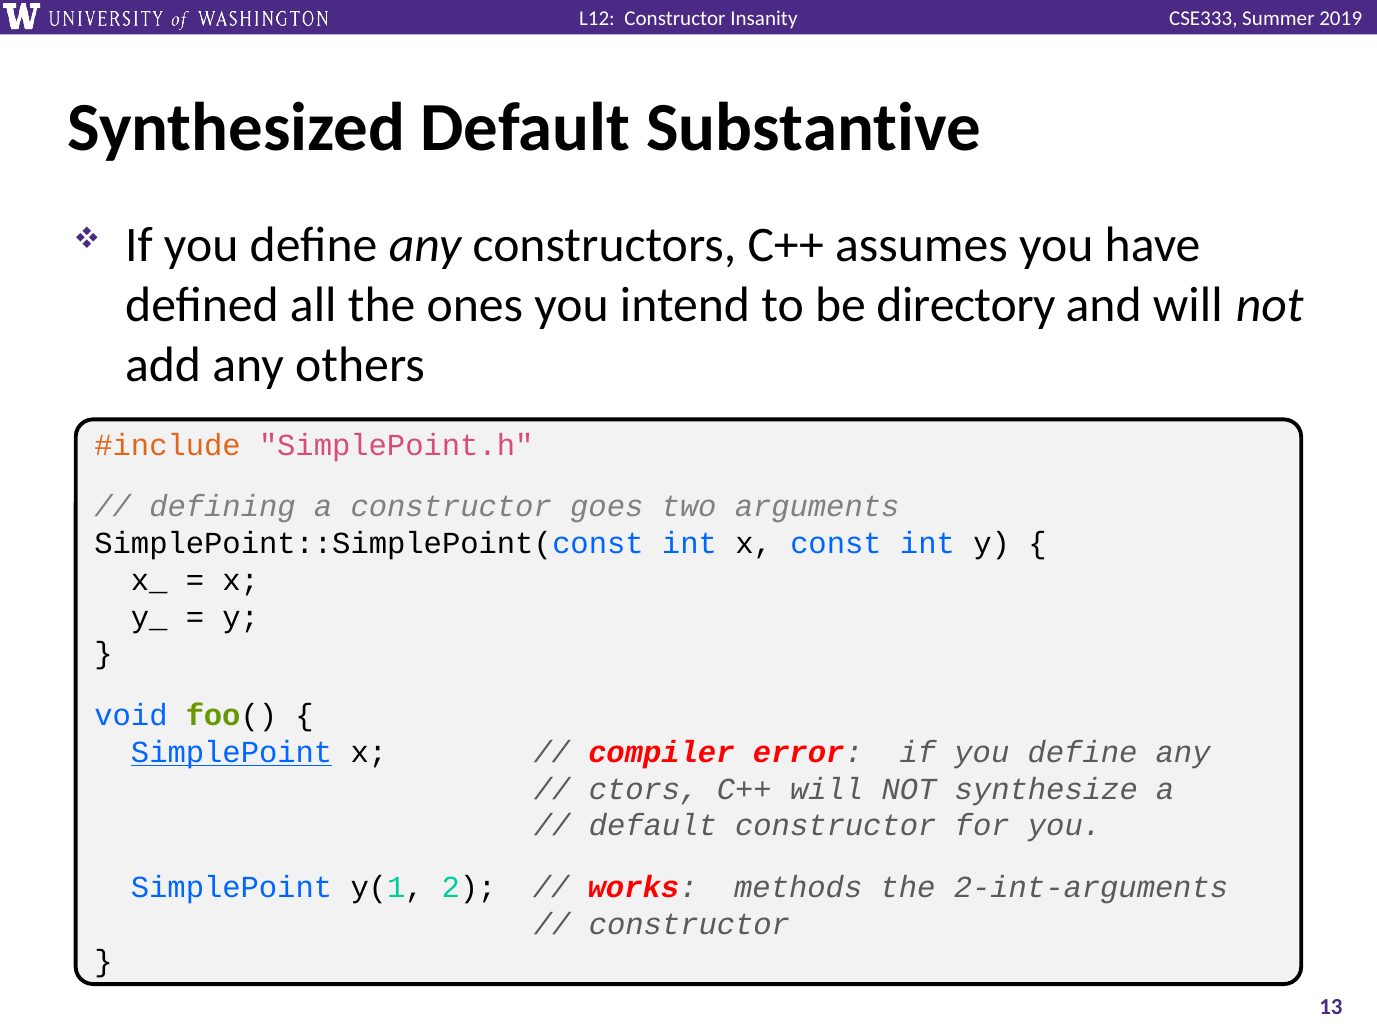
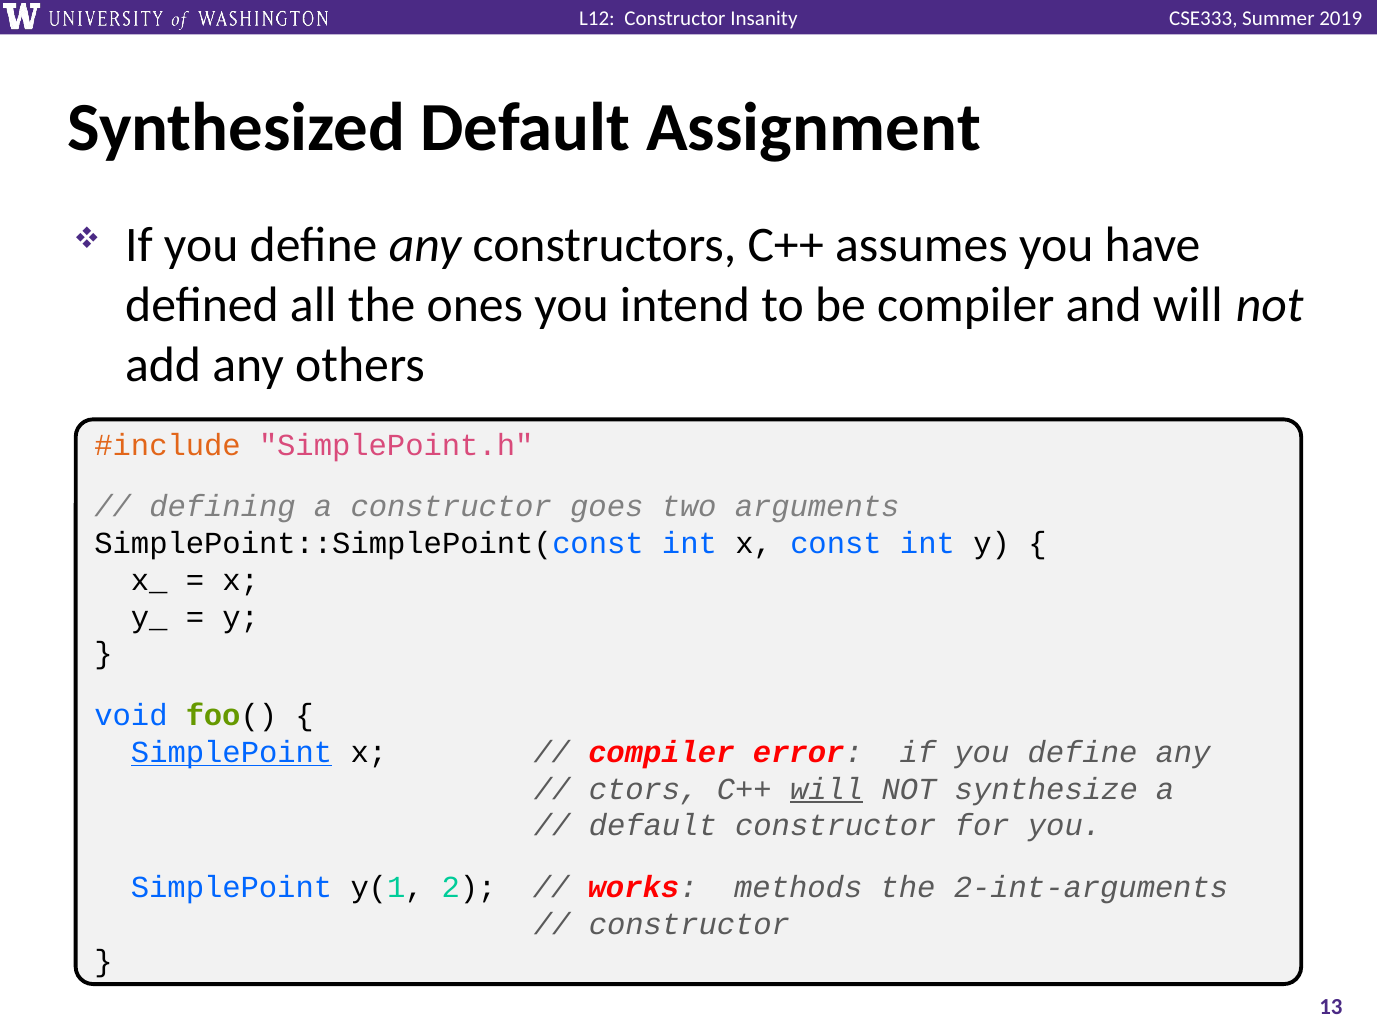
Substantive: Substantive -> Assignment (814, 128)
be directory: directory -> compiler (966, 305)
will underline: none -> present (827, 789)
